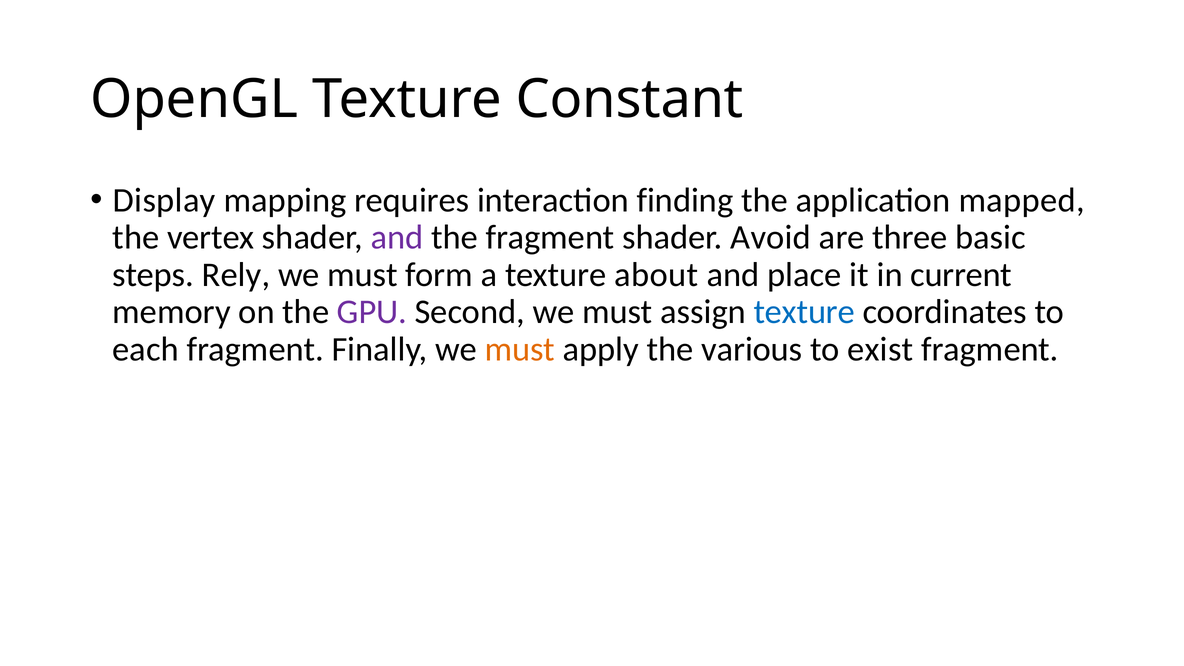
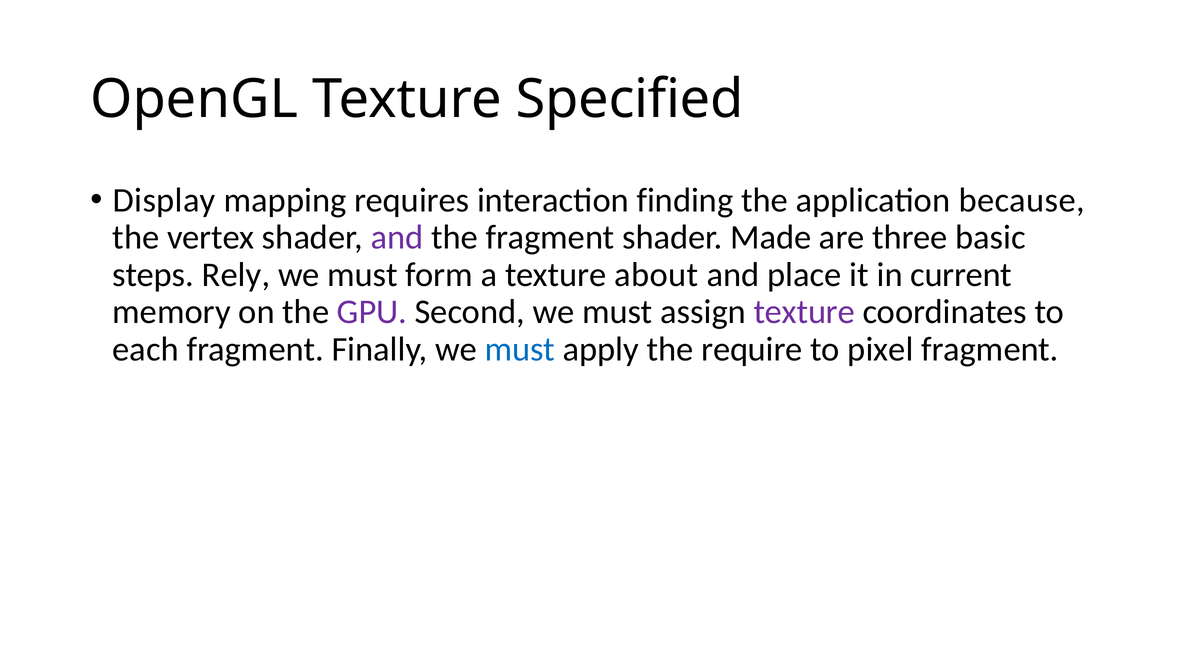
Constant: Constant -> Specified (630, 99)
mapped: mapped -> because (1022, 200)
Avoid: Avoid -> Made (771, 237)
texture colour: blue -> purple (804, 312)
must colour: orange -> blue (520, 349)
various: various -> require (752, 349)
exist: exist -> pixel (880, 349)
